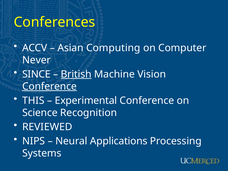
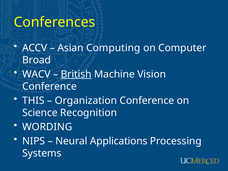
Never: Never -> Broad (37, 60)
SINCE: SINCE -> WACV (36, 74)
Conference underline: present -> none (50, 86)
Experimental: Experimental -> Organization (86, 101)
REVIEWED: REVIEWED -> WORDING (47, 127)
